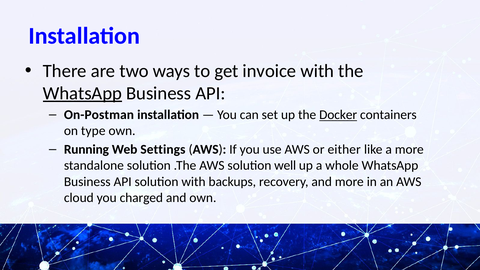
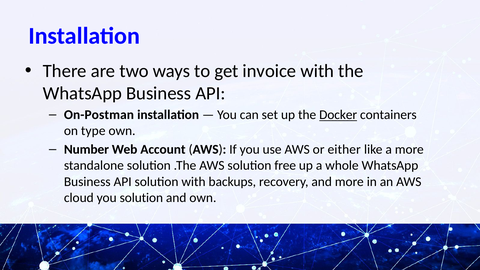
WhatsApp underline: present -> none (82, 93)
Running: Running -> Number (86, 150)
Settings: Settings -> Account (163, 150)
well: well -> free (285, 166)
you charged: charged -> solution (141, 198)
